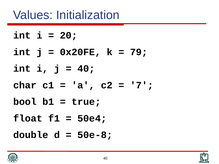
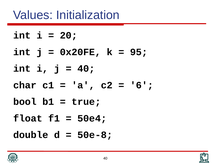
79: 79 -> 95 (139, 52)
7: 7 -> 6 (142, 85)
